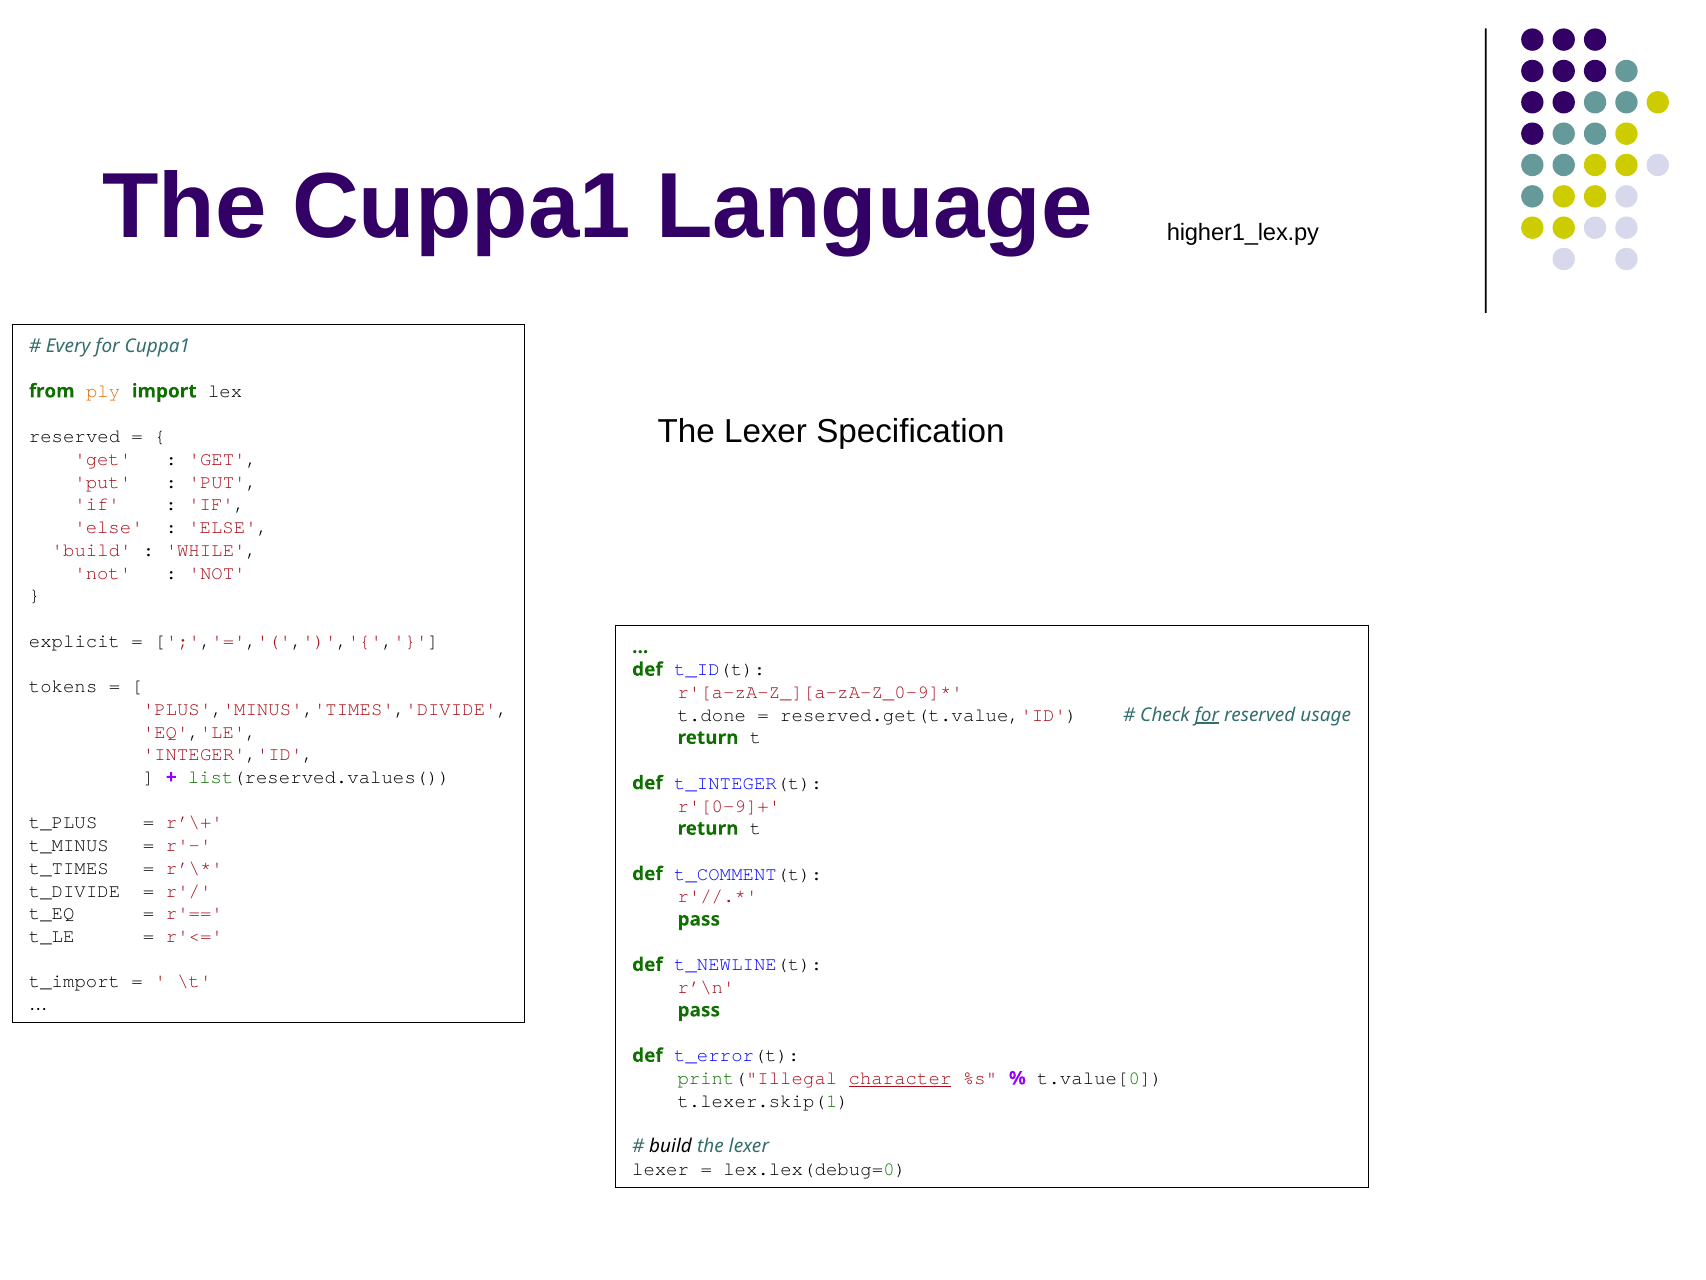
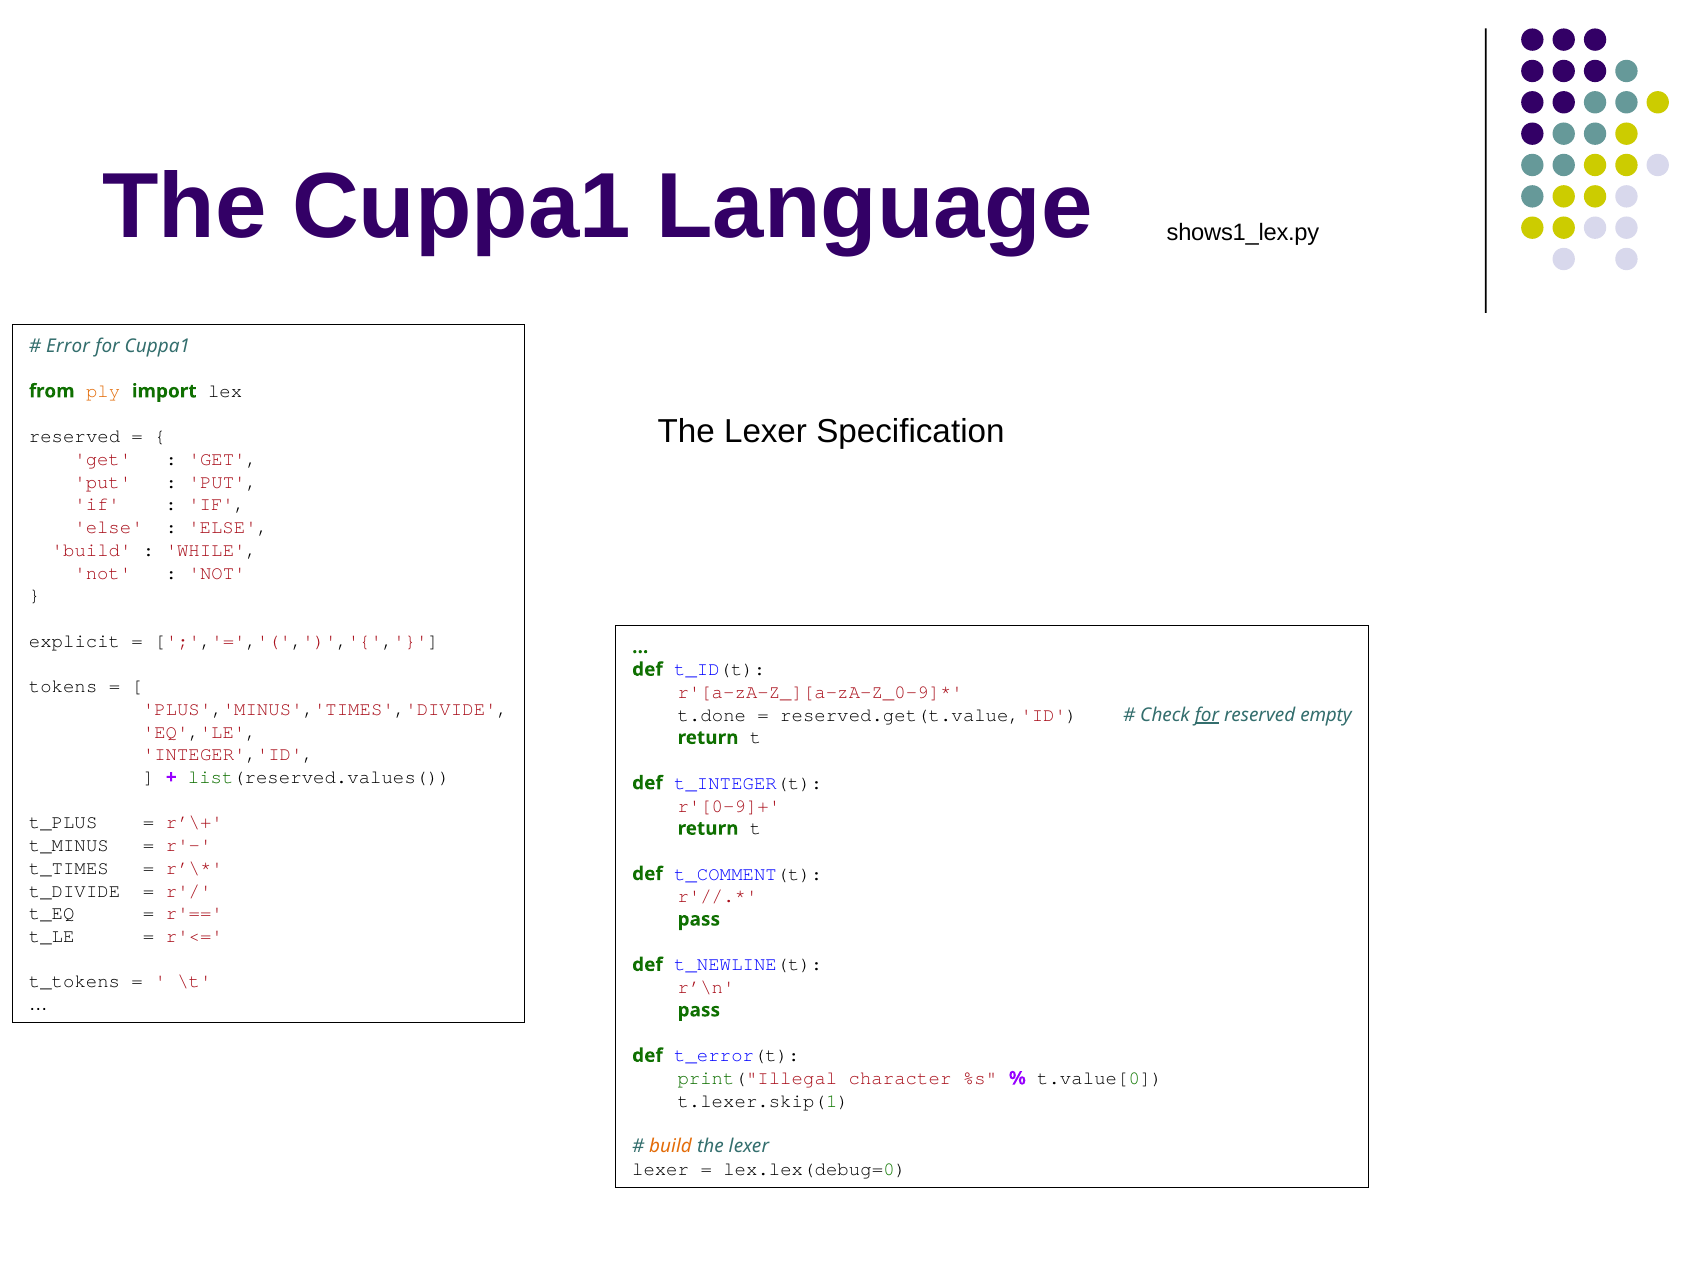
higher1_lex.py: higher1_lex.py -> shows1_lex.py (1243, 233)
Every: Every -> Error (68, 346)
usage: usage -> empty (1326, 715)
t_import: t_import -> t_tokens (75, 981)
character underline: present -> none (900, 1078)
build colour: black -> orange (671, 1146)
